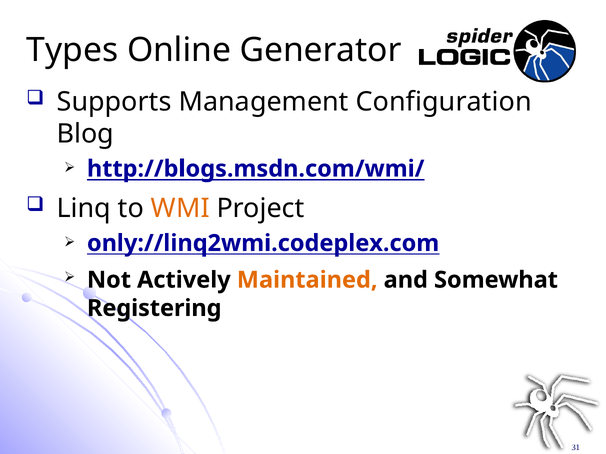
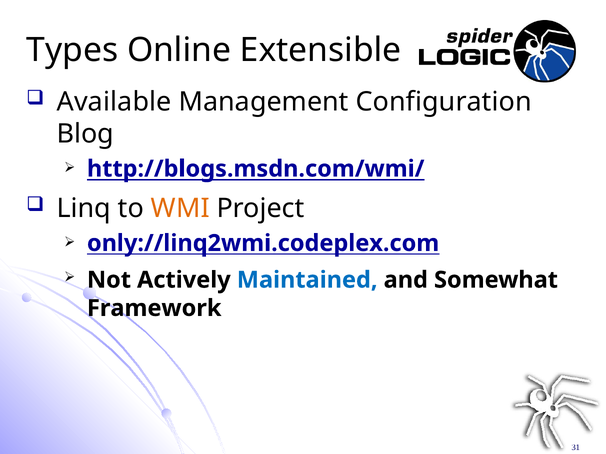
Generator: Generator -> Extensible (321, 50)
Supports: Supports -> Available (114, 102)
Maintained colour: orange -> blue (307, 280)
Registering: Registering -> Framework (154, 309)
